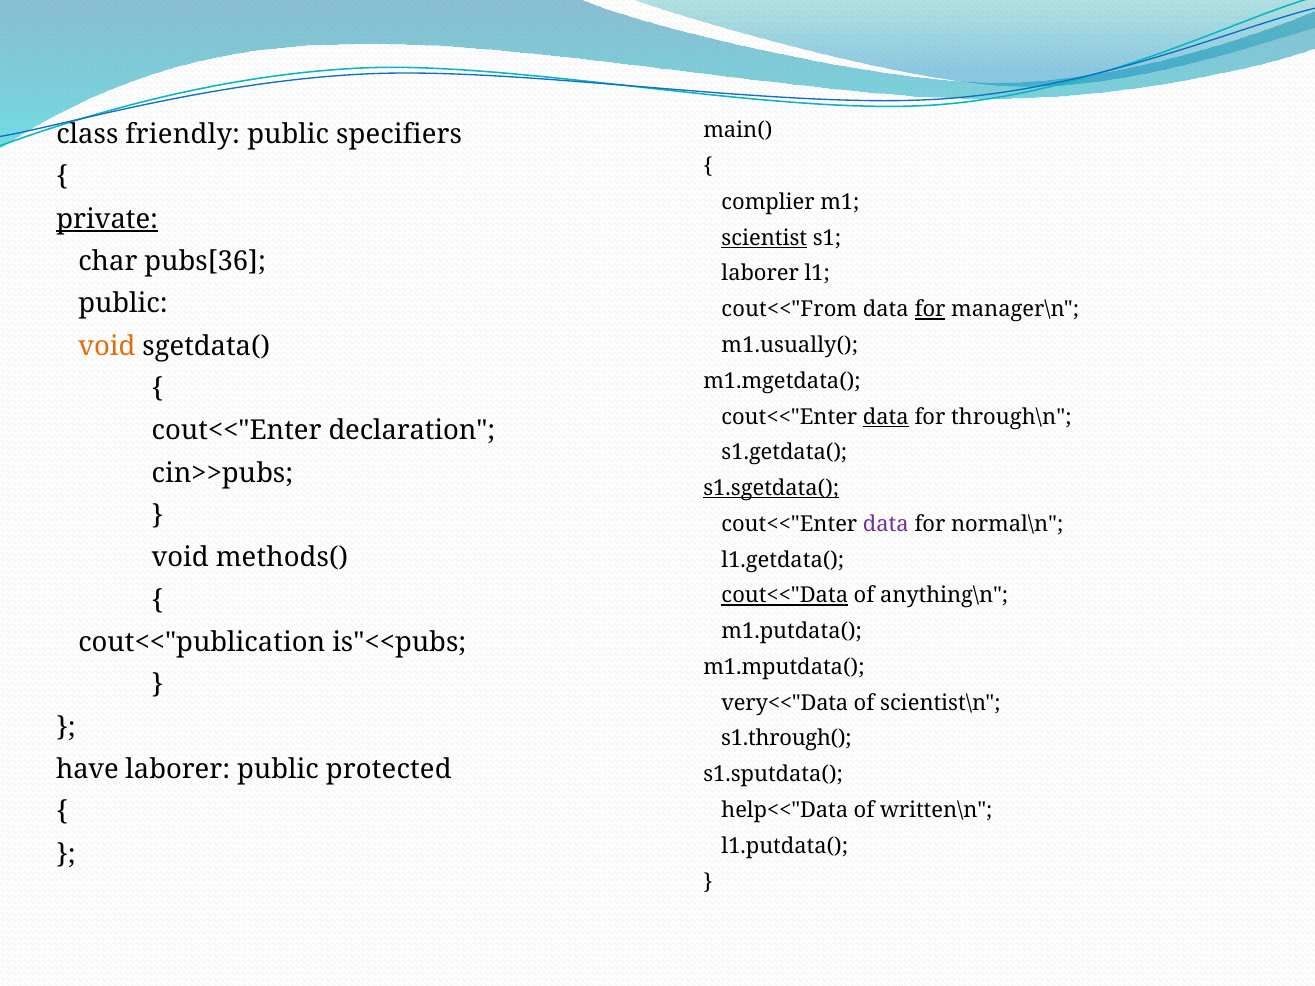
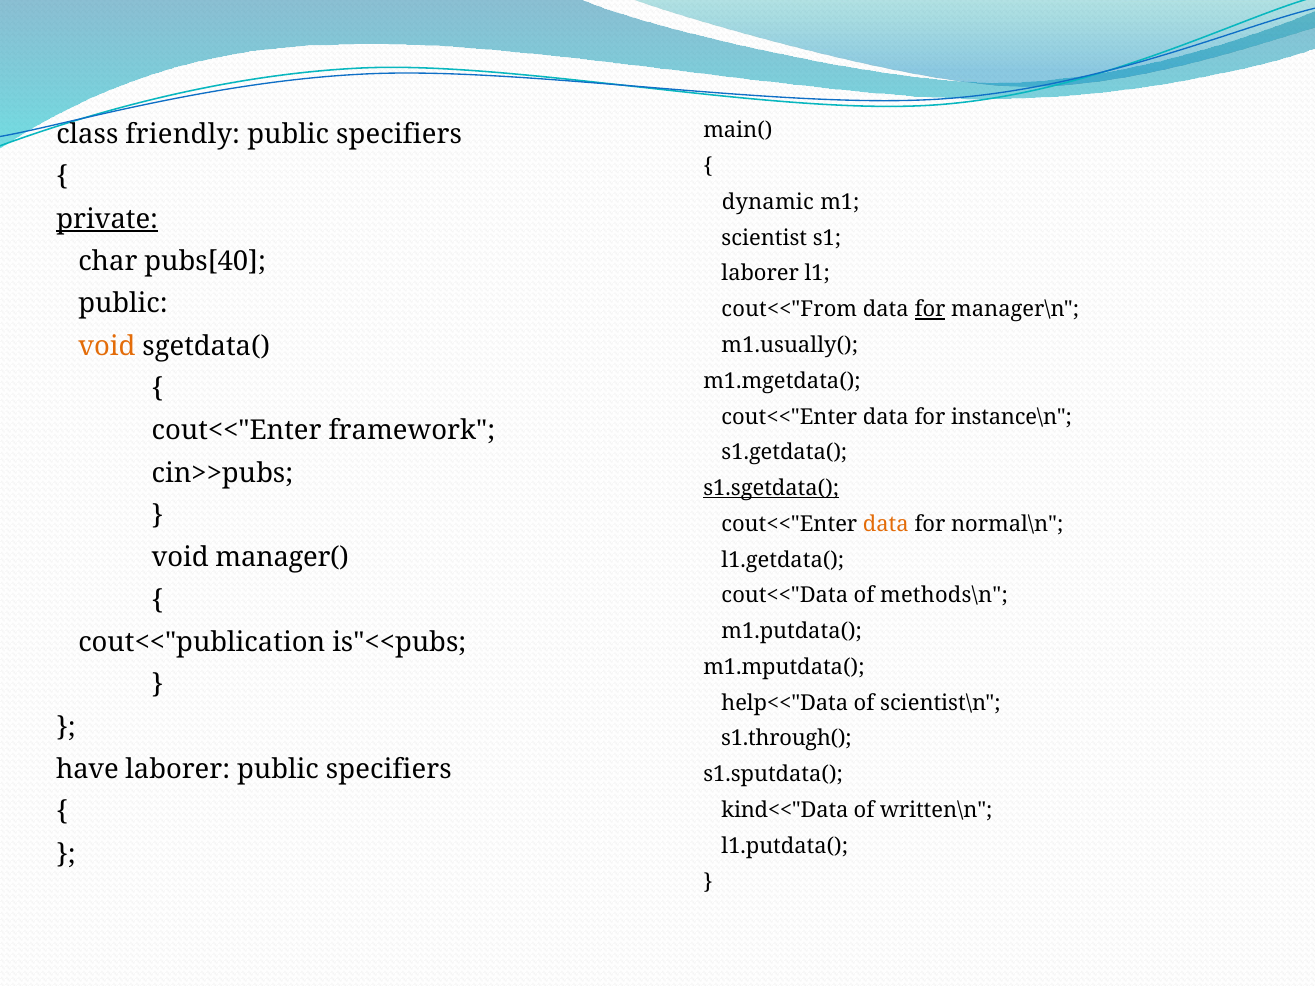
complier: complier -> dynamic (768, 202)
scientist underline: present -> none (764, 238)
pubs[36: pubs[36 -> pubs[40 (205, 261)
data underline: present -> none (886, 417)
through\n: through\n -> instance\n (1011, 417)
declaration: declaration -> framework (412, 431)
data colour: purple -> orange (886, 524)
methods(: methods( -> manager( (282, 558)
cout<<"Data underline: present -> none (785, 596)
anything\n: anything\n -> methods\n (944, 596)
very<<"Data: very<<"Data -> help<<"Data (785, 703)
laborer public protected: protected -> specifiers (389, 770)
help<<"Data: help<<"Data -> kind<<"Data (785, 810)
